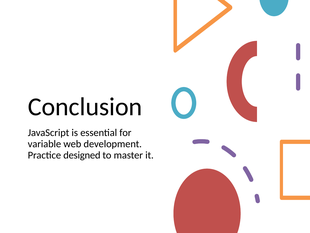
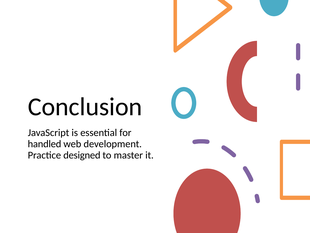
variable: variable -> handled (44, 144)
